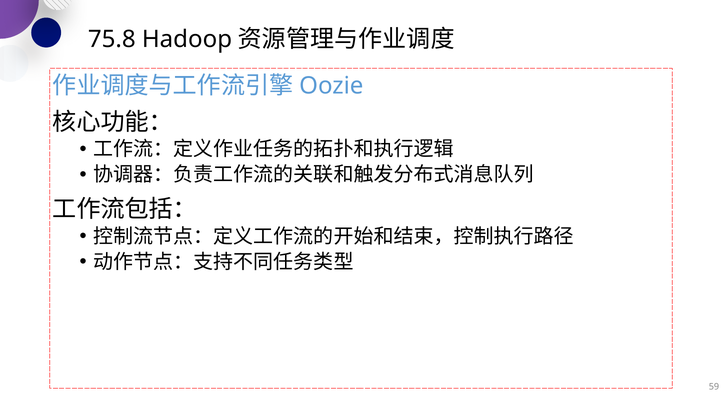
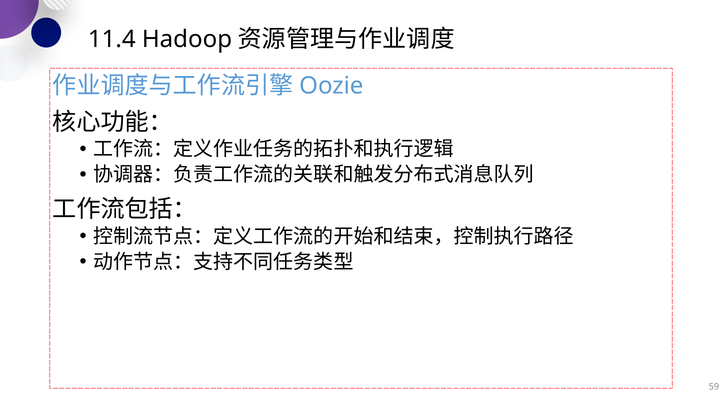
75.8: 75.8 -> 11.4 (112, 39)
